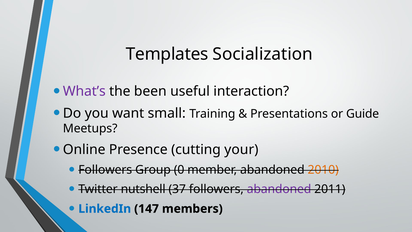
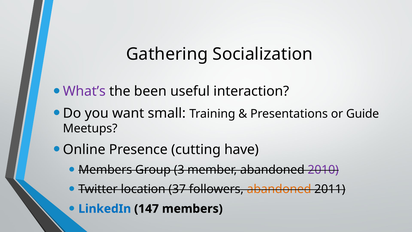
Templates: Templates -> Gathering (167, 54)
your: your -> have (242, 149)
Followers: Followers -> Members (105, 170)
0: 0 -> 3 (179, 170)
2010 colour: orange -> purple (323, 170)
nutshell: nutshell -> location (143, 189)
abandoned colour: purple -> orange (279, 189)
